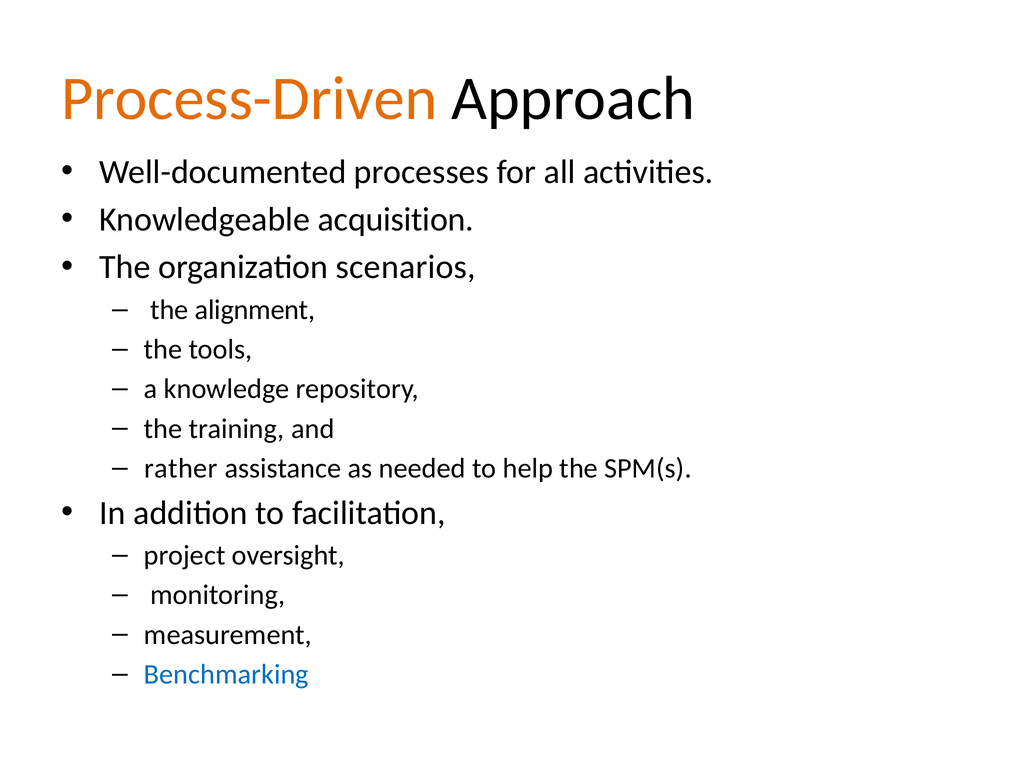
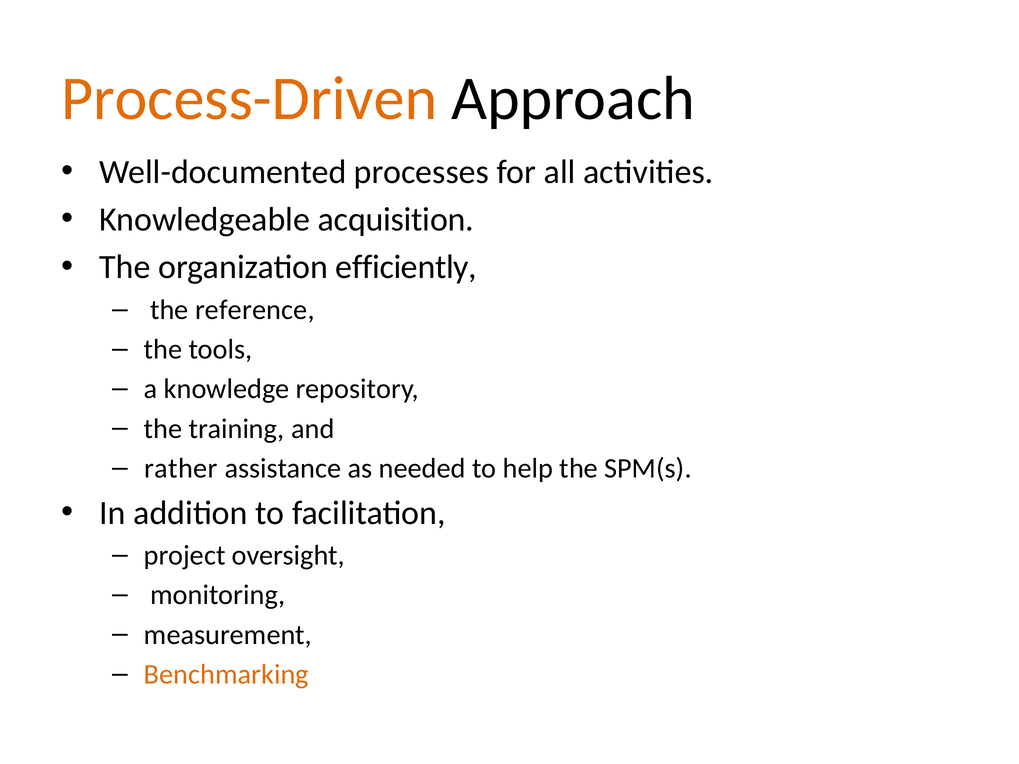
scenarios: scenarios -> efficiently (406, 267)
alignment: alignment -> reference (255, 310)
Benchmarking colour: blue -> orange (226, 675)
